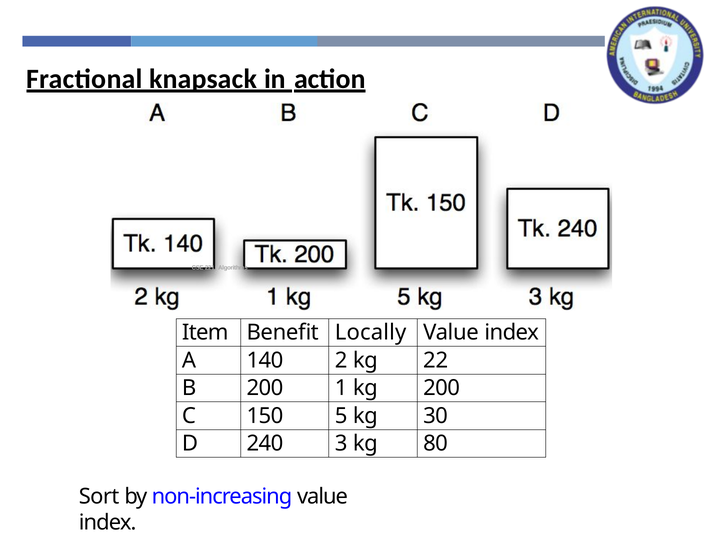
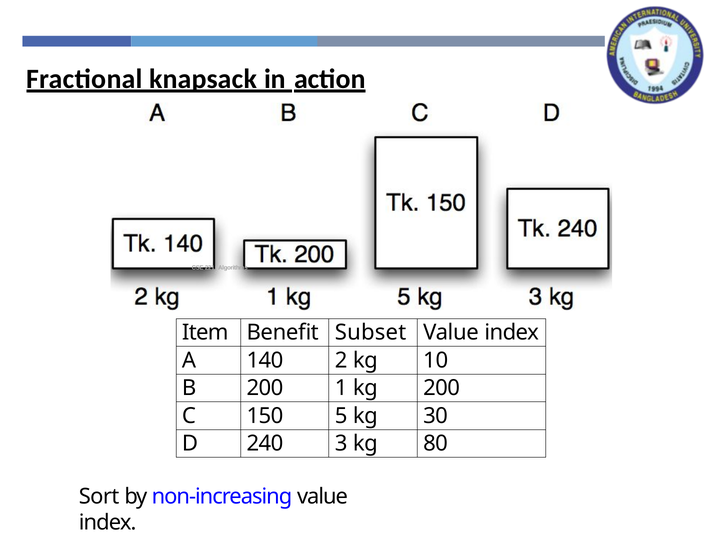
Locally: Locally -> Subset (371, 333)
22: 22 -> 10 (436, 361)
